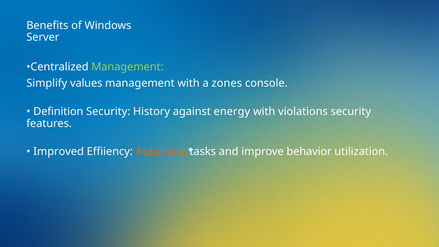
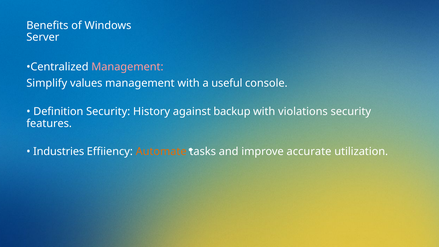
Management colour: light green -> pink (127, 67)
zones: zones -> useful (227, 83)
energy: energy -> backup (232, 112)
Improved: Improved -> Industries (59, 152)
behavior: behavior -> accurate (309, 152)
